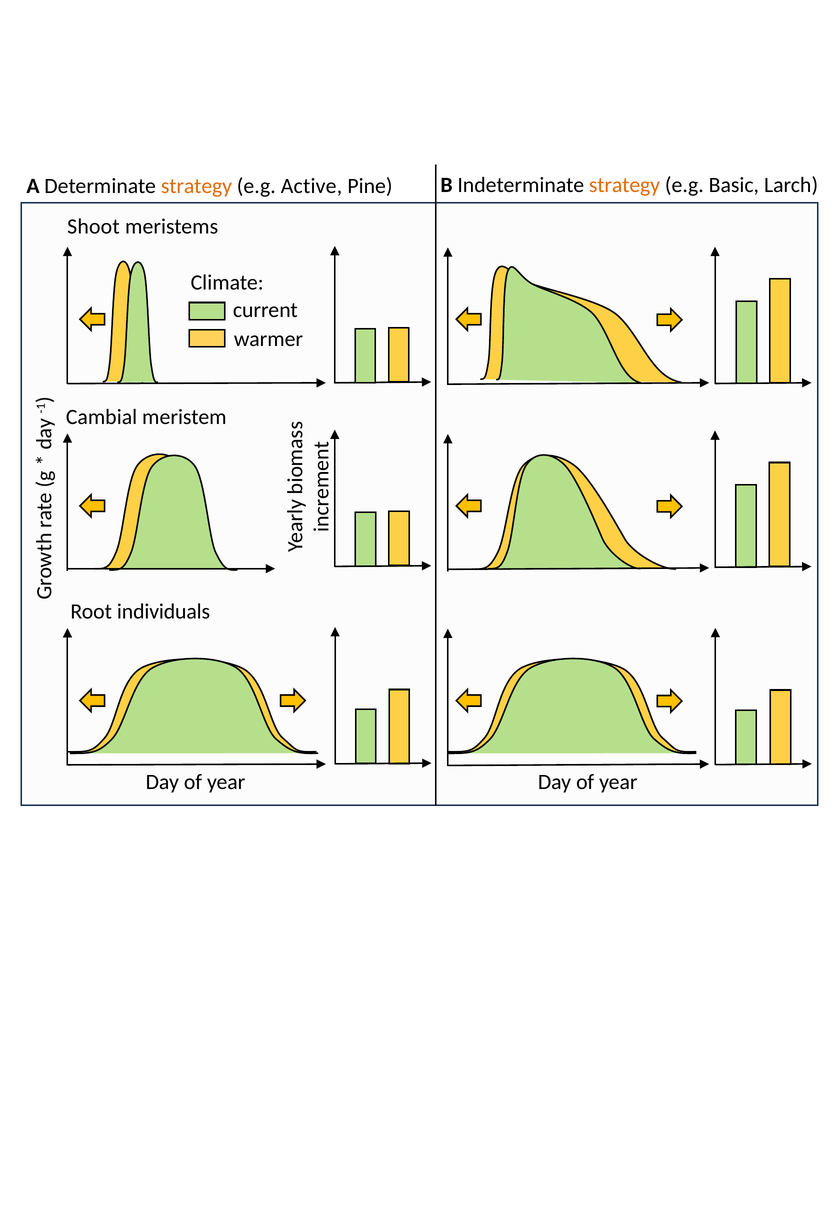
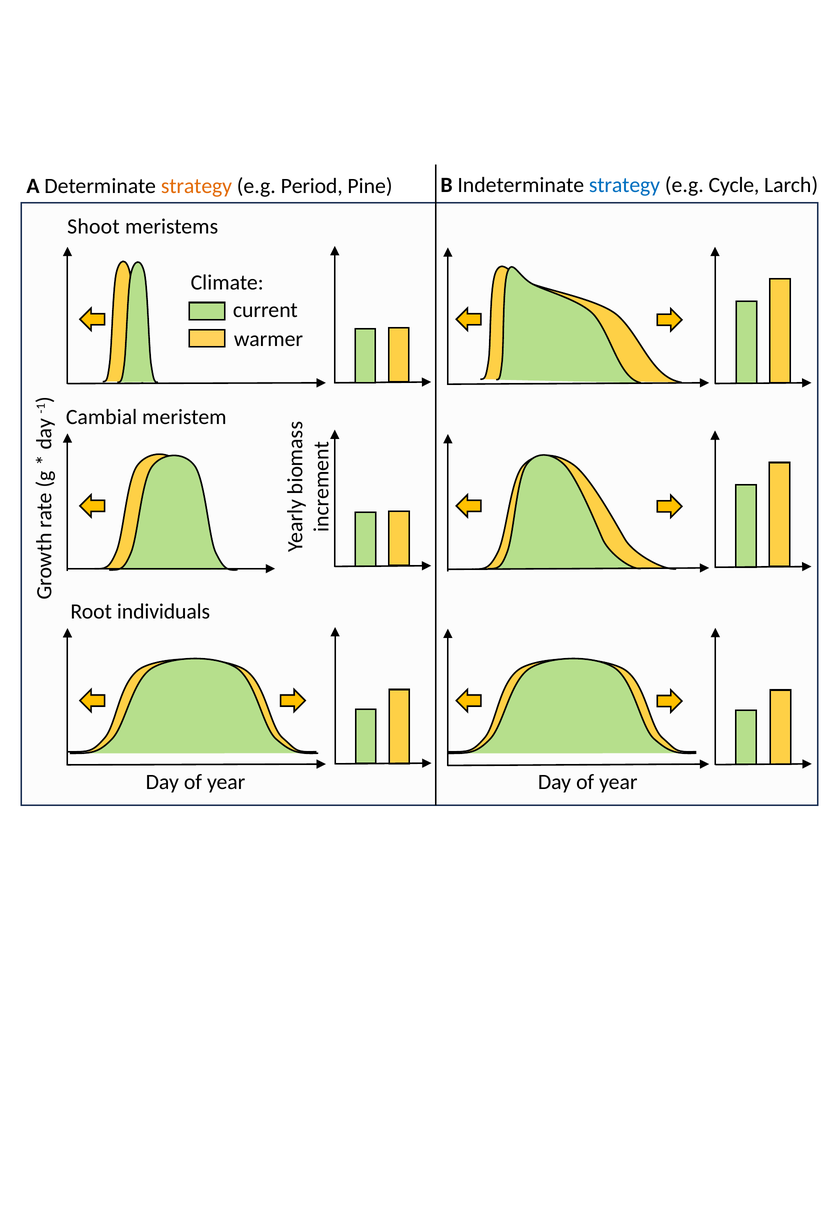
Active: Active -> Period (312, 186)
strategy colour: orange -> blue (624, 185)
Basic: Basic -> Cycle (734, 185)
